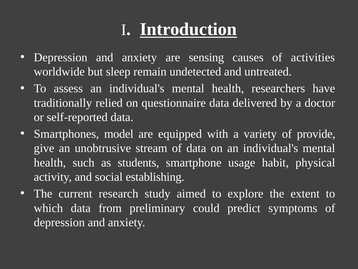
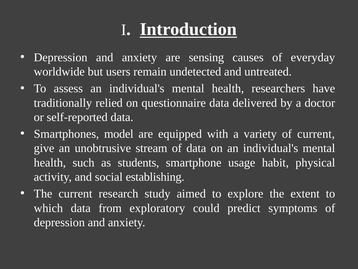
activities: activities -> everyday (313, 57)
sleep: sleep -> users (118, 72)
of provide: provide -> current (316, 134)
preliminary: preliminary -> exploratory (157, 208)
